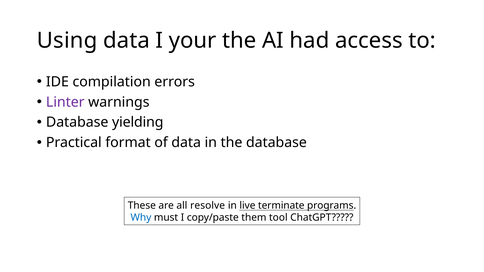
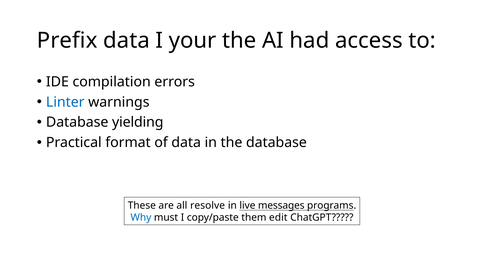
Using: Using -> Prefix (67, 41)
Linter colour: purple -> blue (65, 102)
terminate: terminate -> messages (281, 206)
tool: tool -> edit (278, 218)
